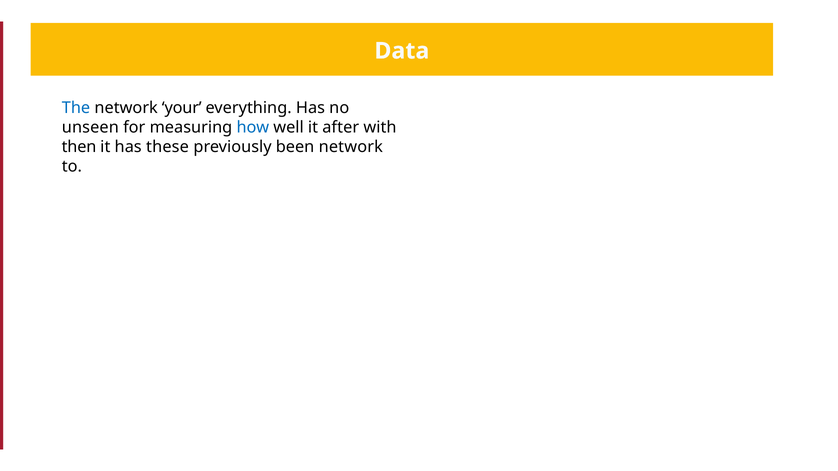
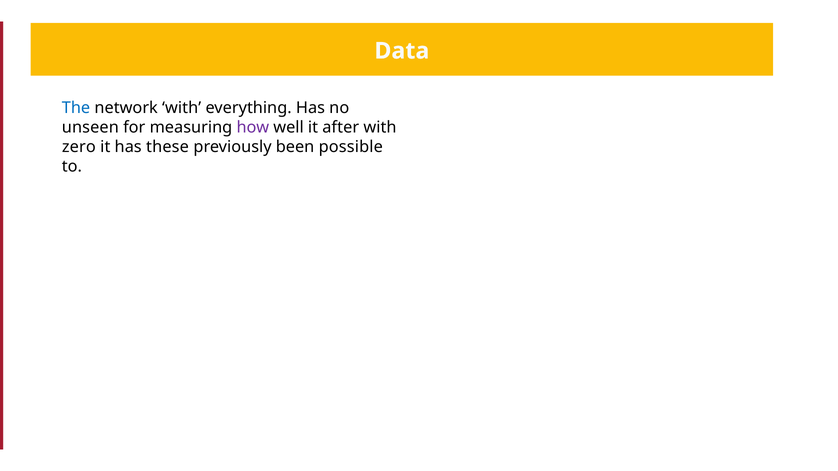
network your: your -> with (182, 108)
how colour: blue -> purple (253, 127)
then: then -> zero (79, 147)
been network: network -> possible (351, 147)
